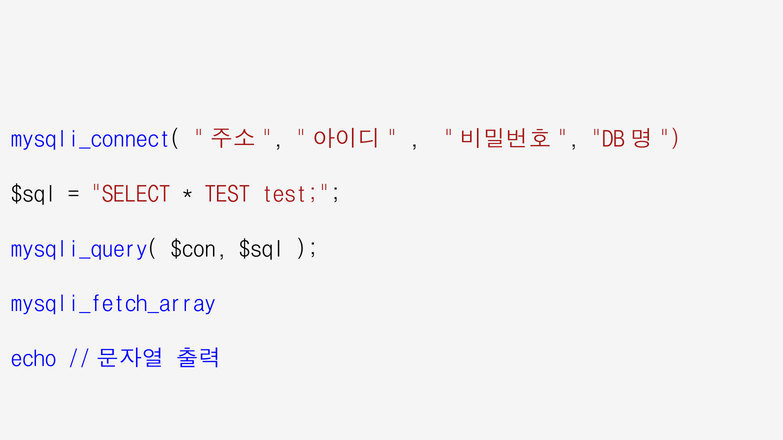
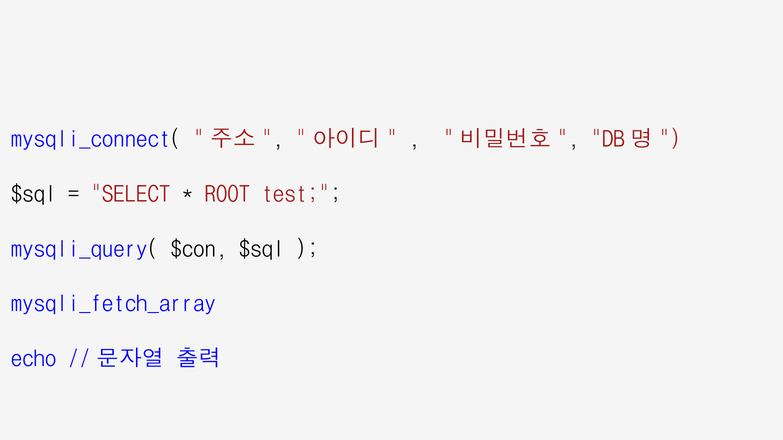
TEST: TEST -> ROOT (227, 194)
